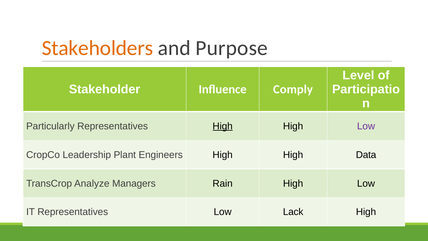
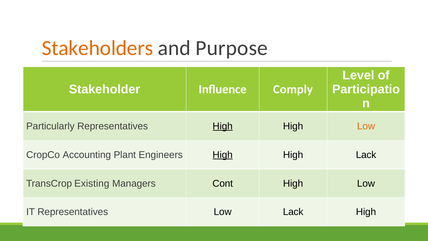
Low colour: purple -> orange (366, 126)
Leadership: Leadership -> Accounting (87, 155)
High underline: none -> present (223, 155)
High Data: Data -> Lack (366, 155)
Analyze: Analyze -> Existing (92, 183)
Rain: Rain -> Cont (223, 183)
